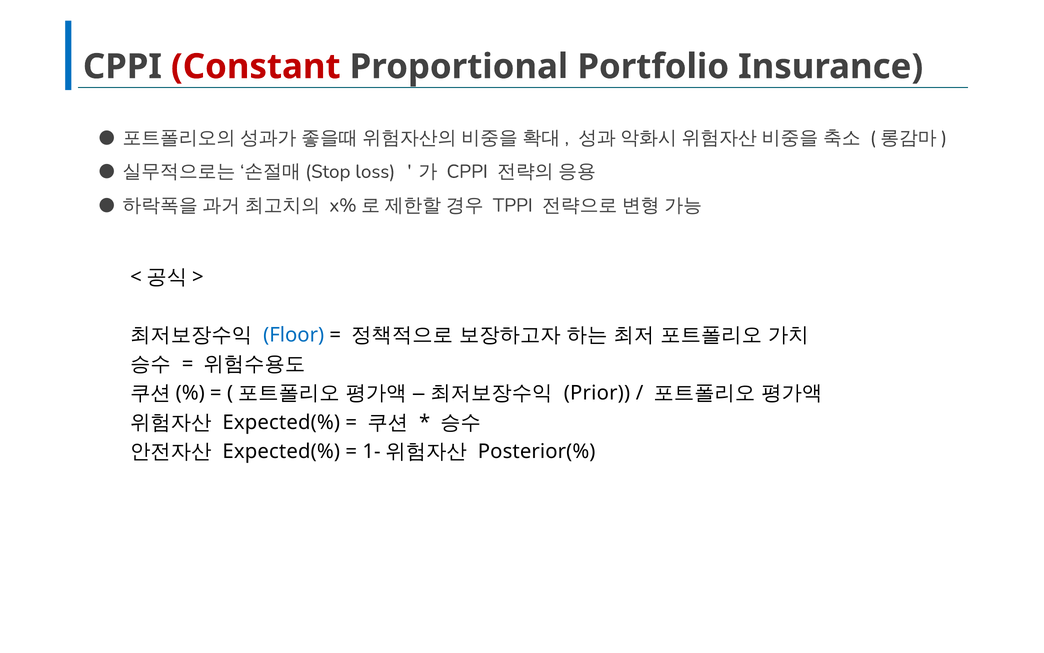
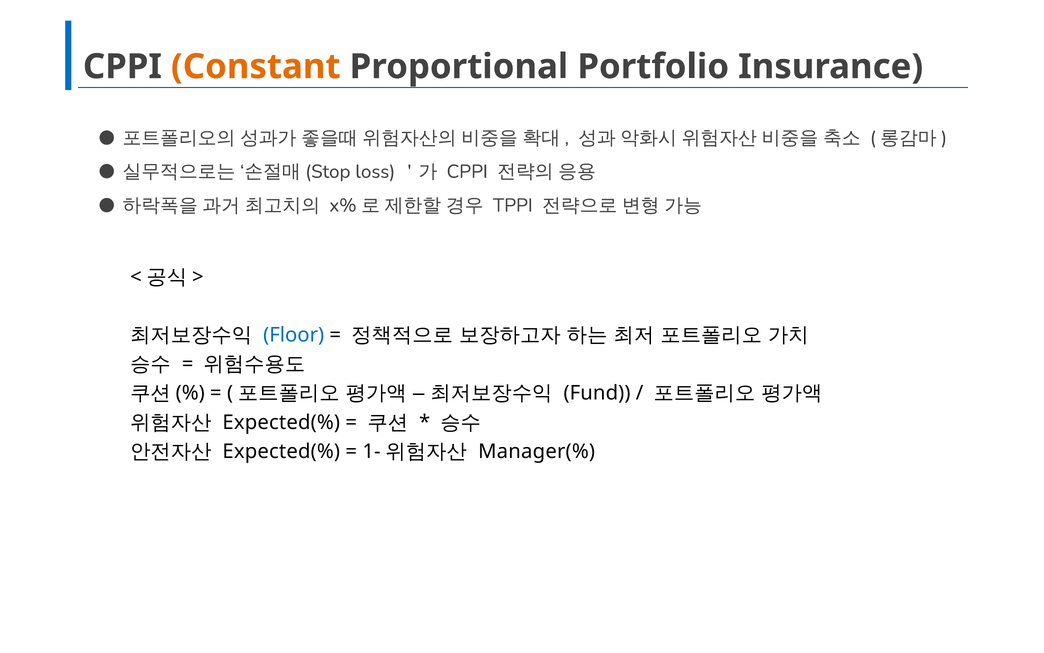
Constant colour: red -> orange (256, 67)
Prior: Prior -> Fund (597, 393)
Posterior(%: Posterior(% -> Manager(% (537, 451)
